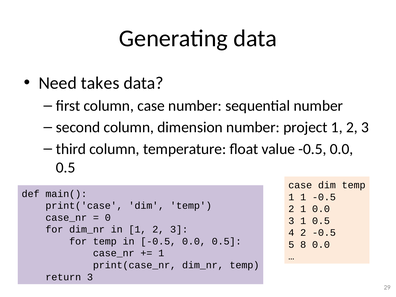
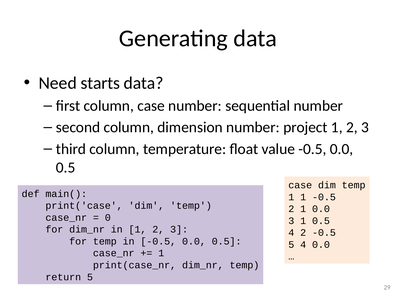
takes: takes -> starts (100, 83)
5 8: 8 -> 4 (303, 245)
return 3: 3 -> 5 (90, 277)
